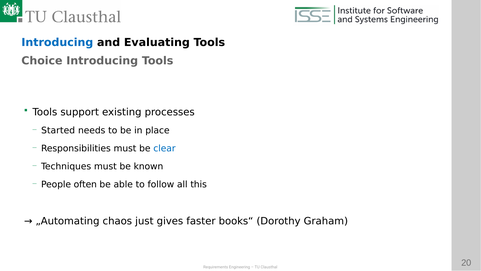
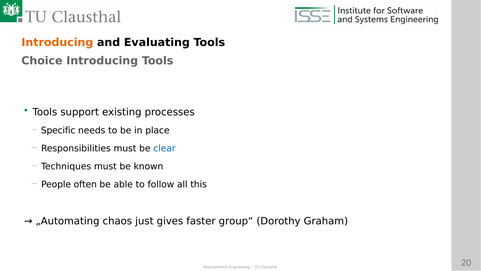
Introducing colour: blue -> orange (57, 42)
Started: Started -> Specific (58, 130)
books“: books“ -> group“ (236, 221)
